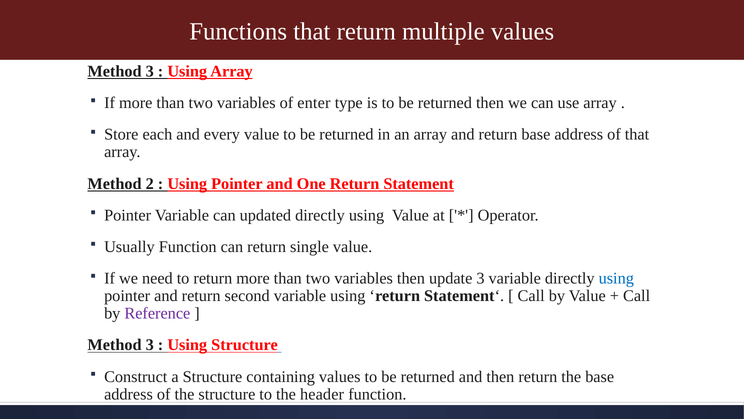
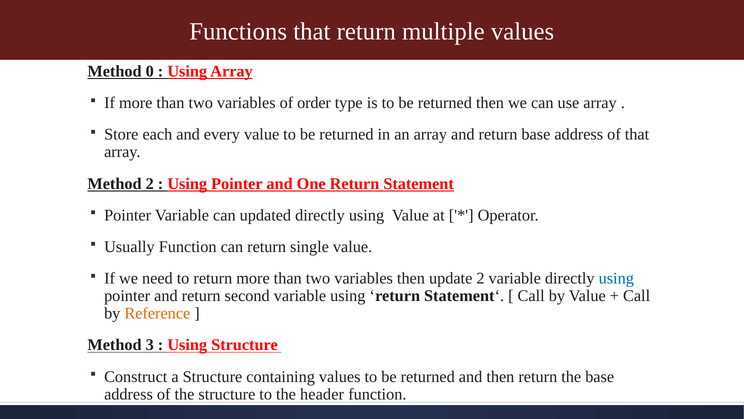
3: 3 -> 0 (150, 71)
enter: enter -> order (314, 103)
update 3: 3 -> 2 (480, 278)
Reference colour: purple -> orange (157, 313)
